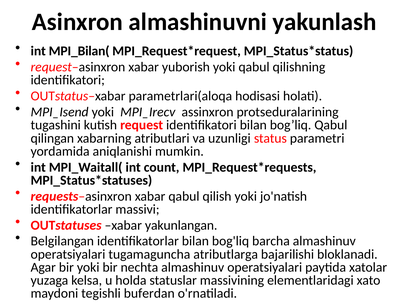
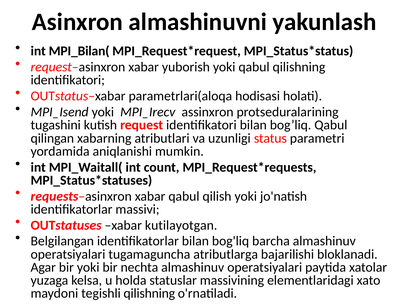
yakunlangan: yakunlangan -> kutilayotgan (181, 225)
tegishli buferdan: buferdan -> qilishning (149, 293)
